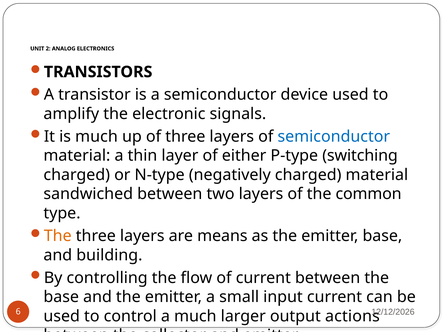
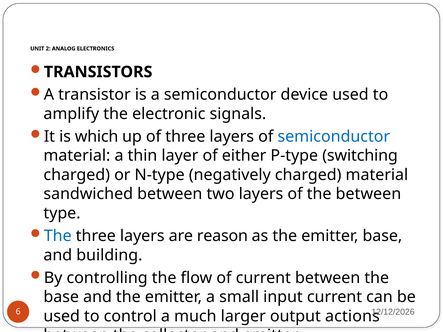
is much: much -> which (97, 137)
the common: common -> between (368, 194)
The colour: orange -> blue (58, 236)
means: means -> reason (222, 236)
